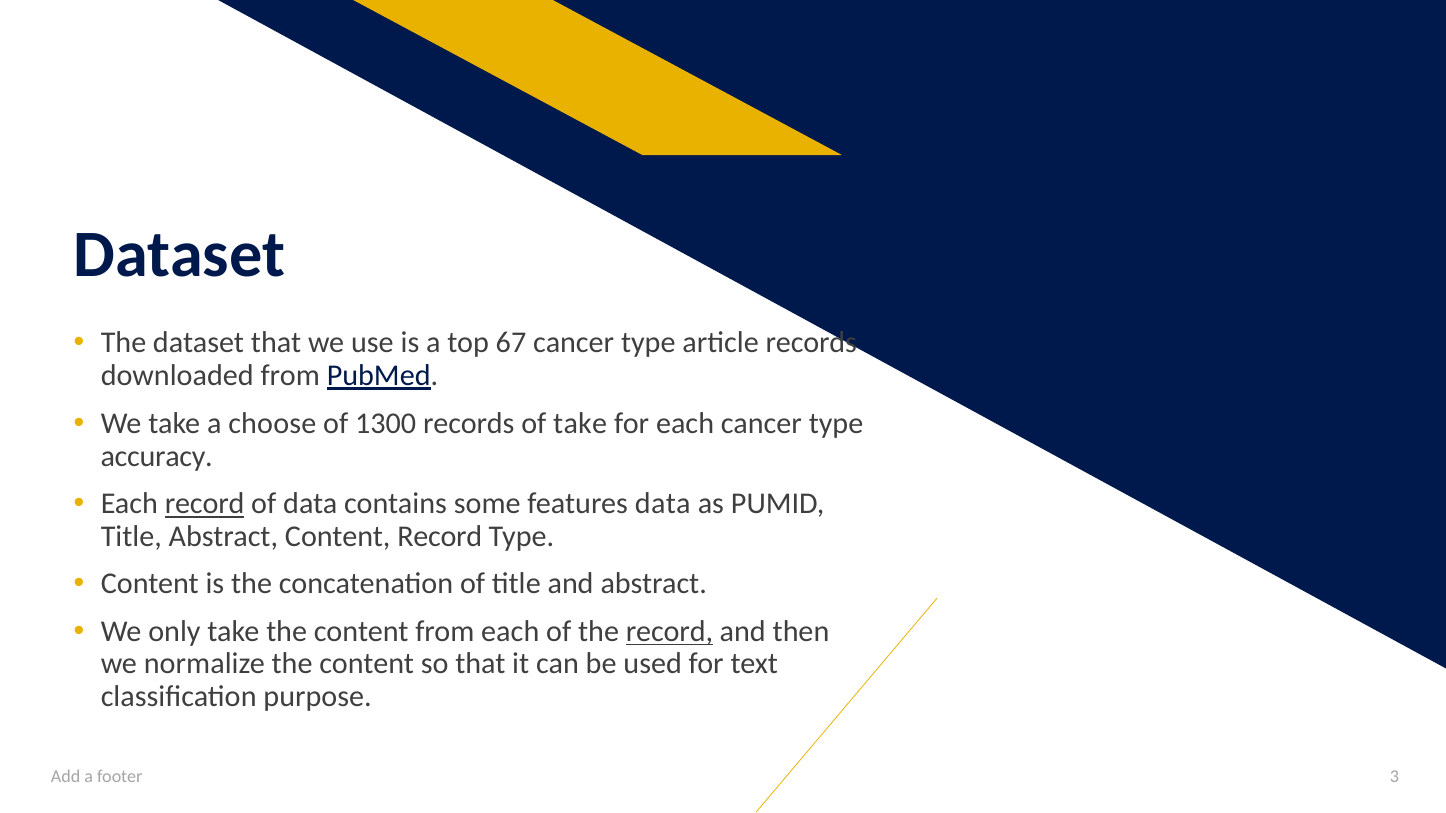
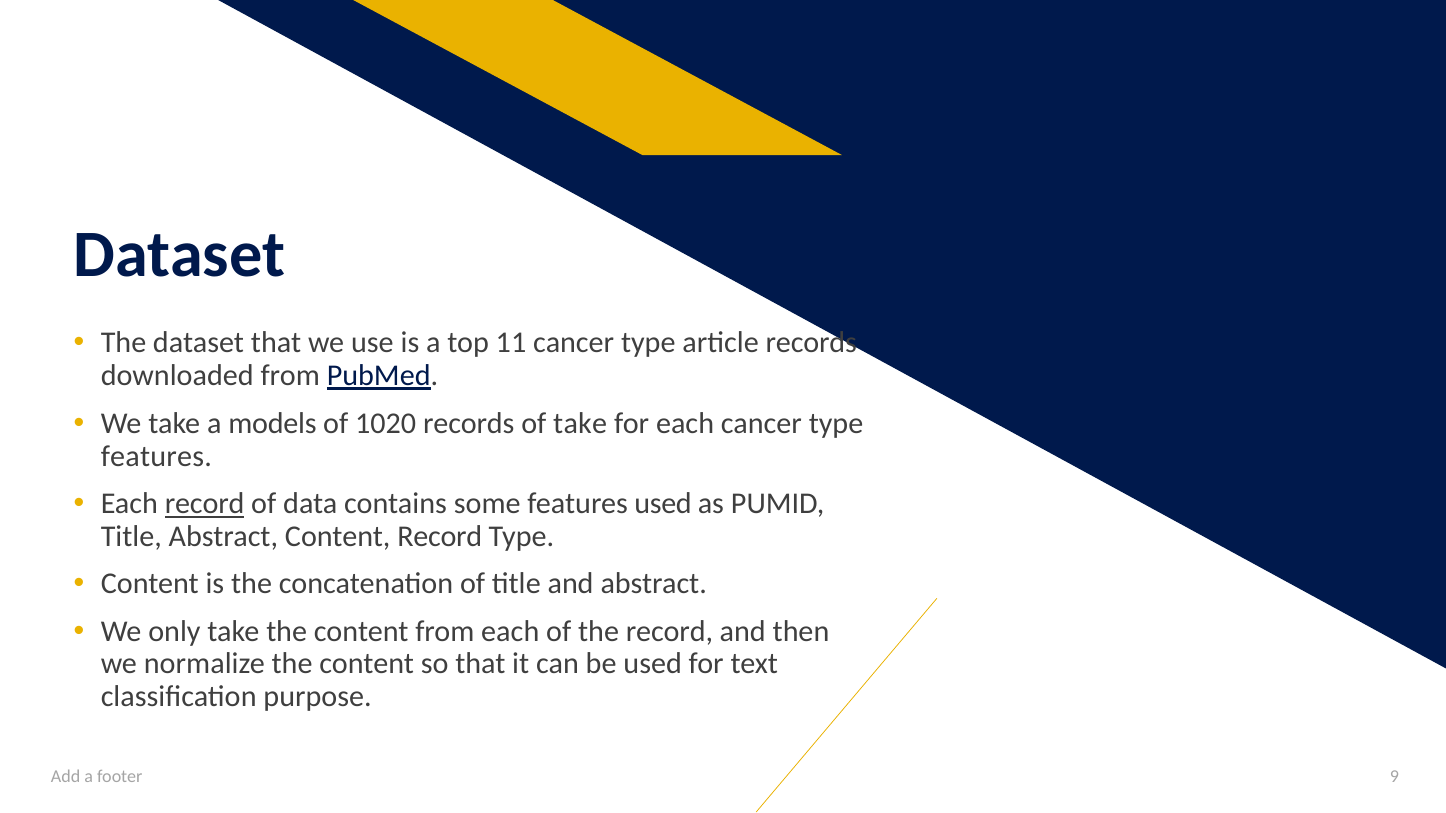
67: 67 -> 11 (511, 343)
choose: choose -> models (272, 424)
1300: 1300 -> 1020 (386, 424)
accuracy: accuracy -> features (156, 456)
features data: data -> used (663, 504)
record underline: present -> none (669, 632)
3: 3 -> 9 (1395, 777)
